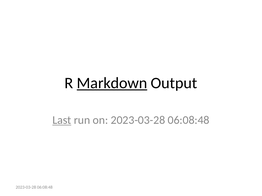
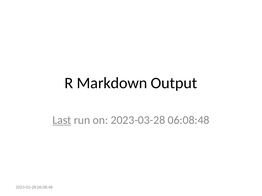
Markdown underline: present -> none (112, 83)
